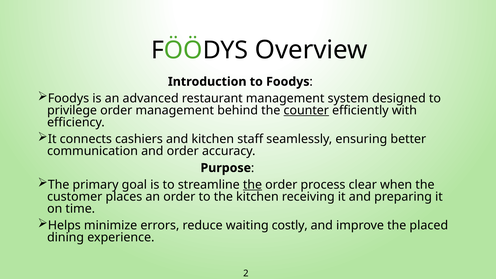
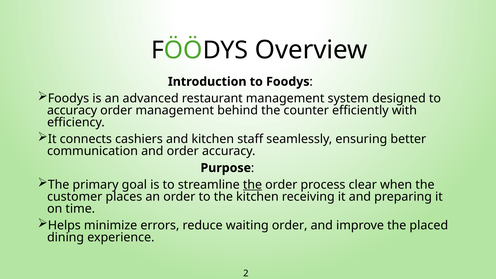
privilege: privilege -> accuracy (72, 110)
counter underline: present -> none (306, 110)
waiting costly: costly -> order (290, 225)
